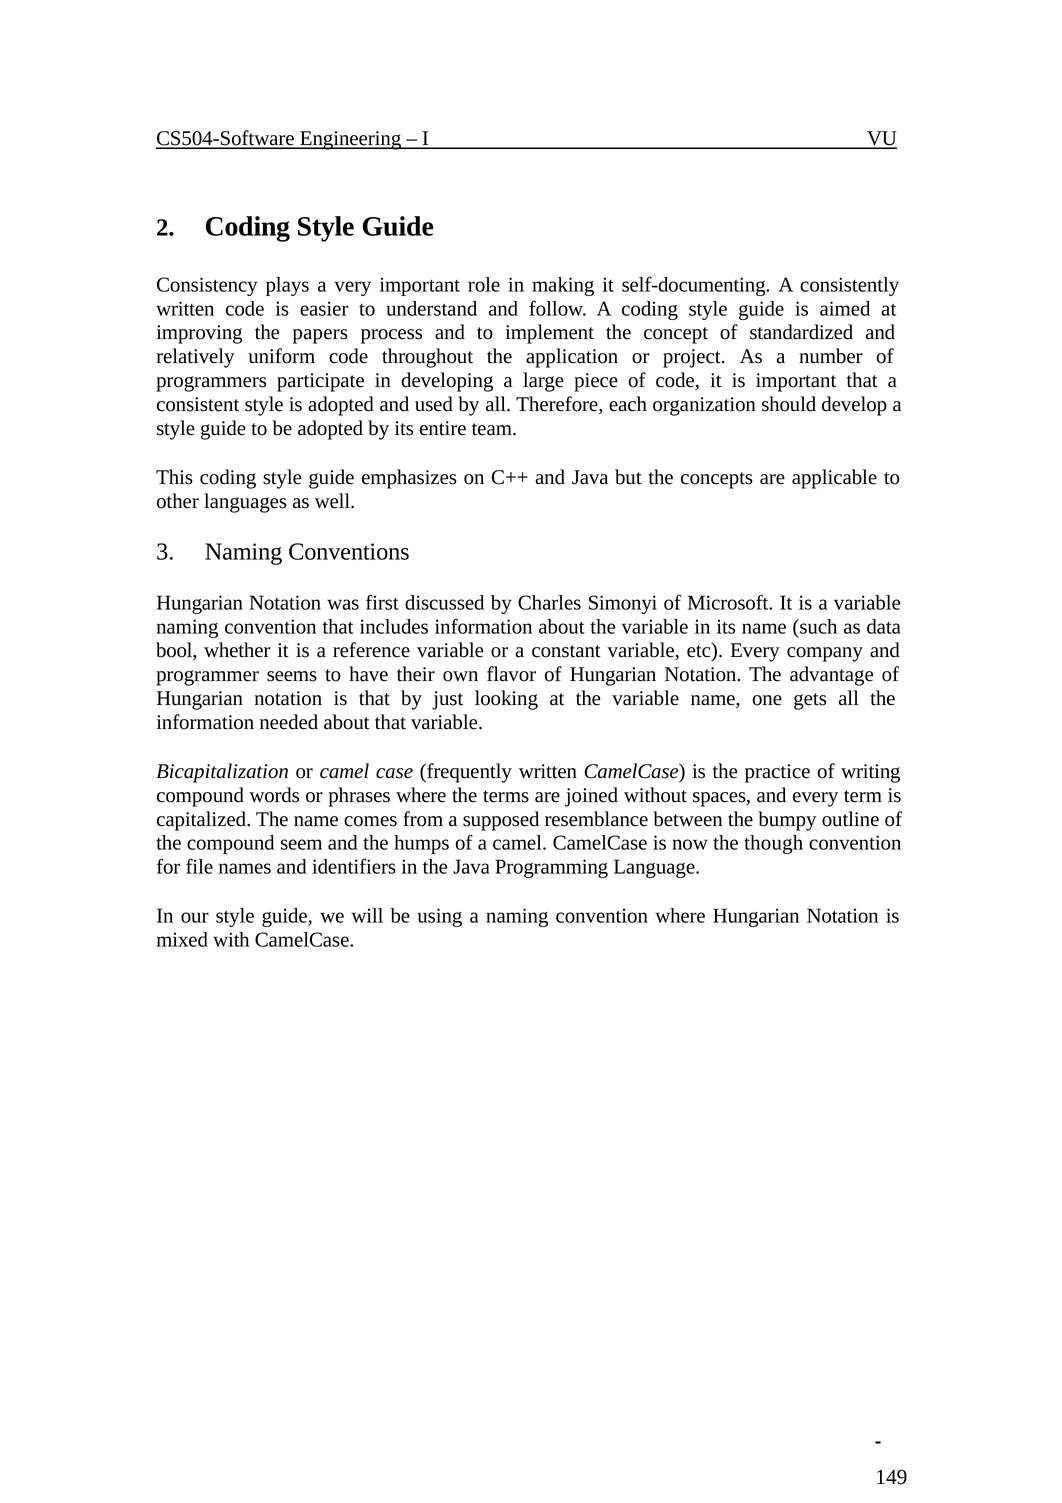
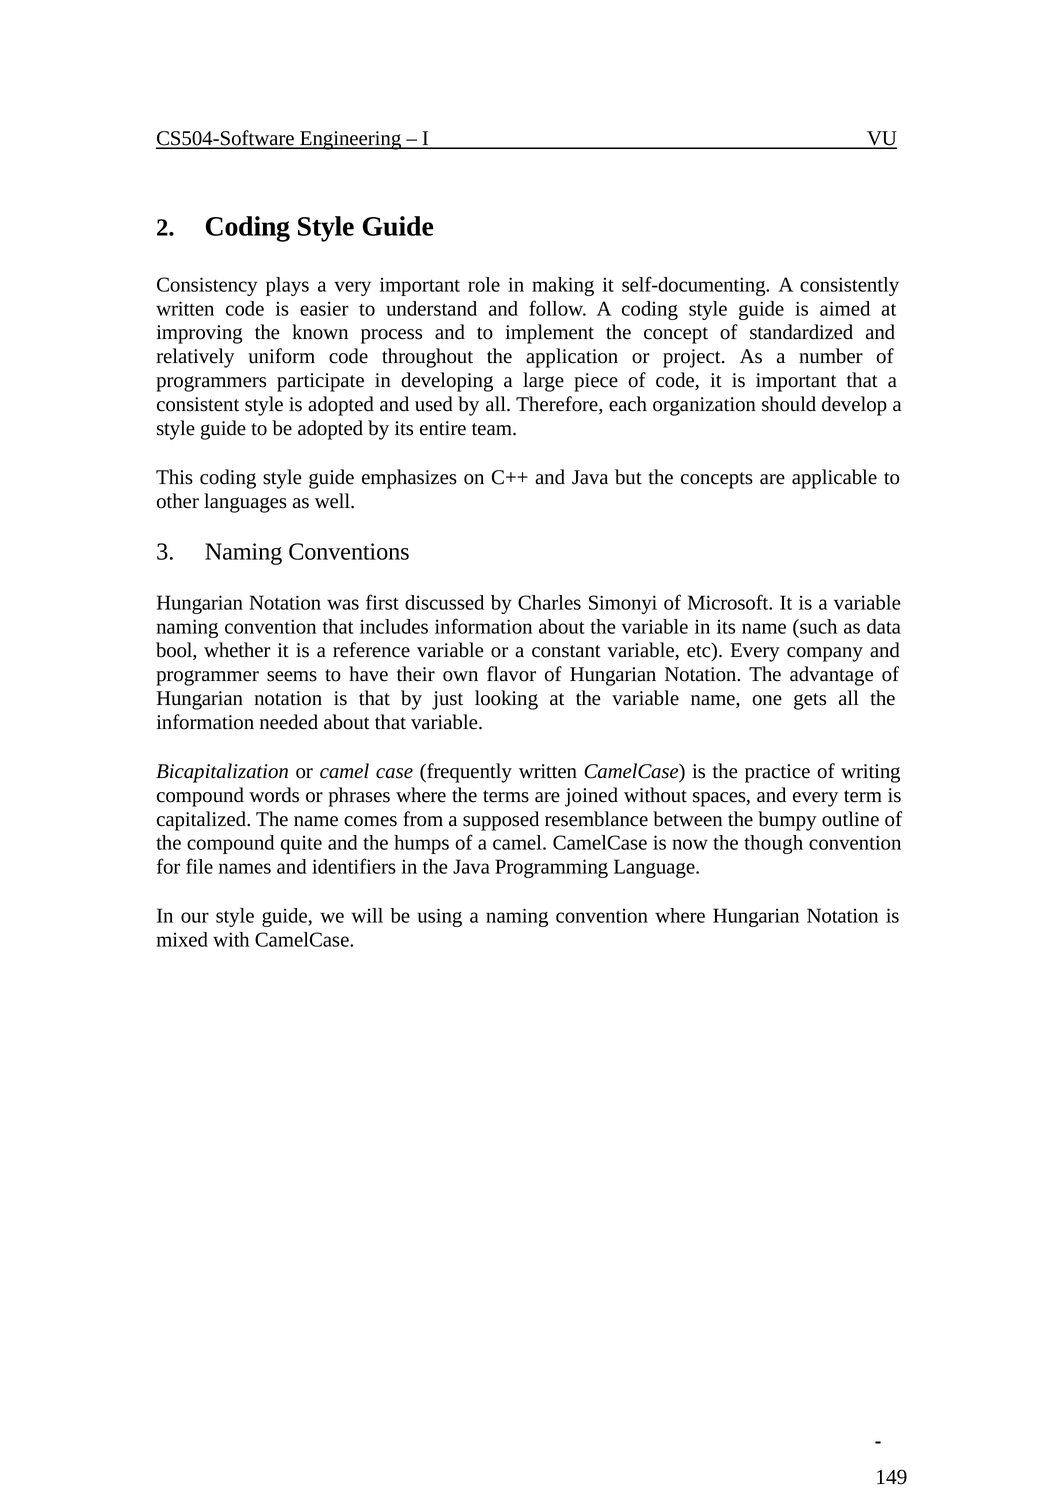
papers: papers -> known (320, 333)
seem: seem -> quite (301, 843)
